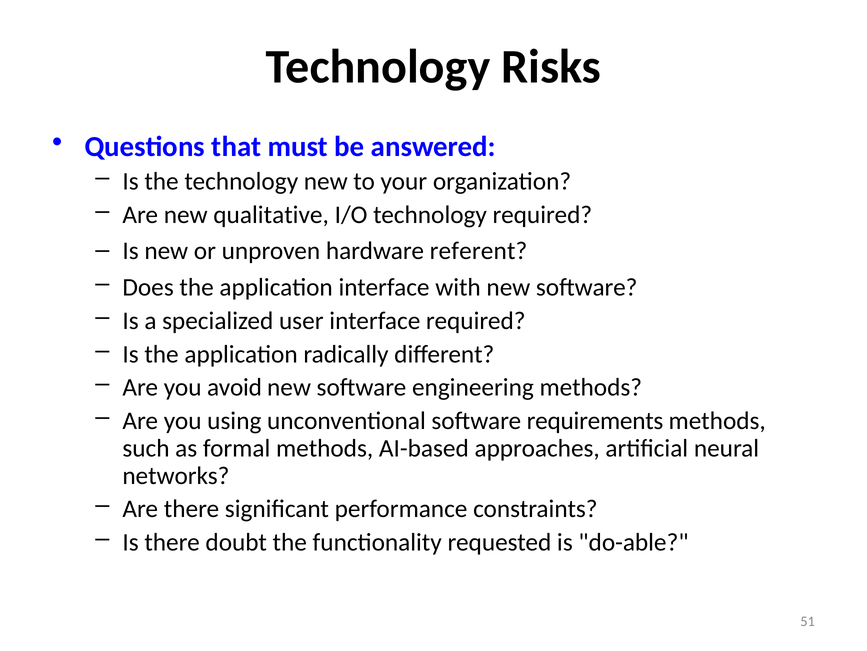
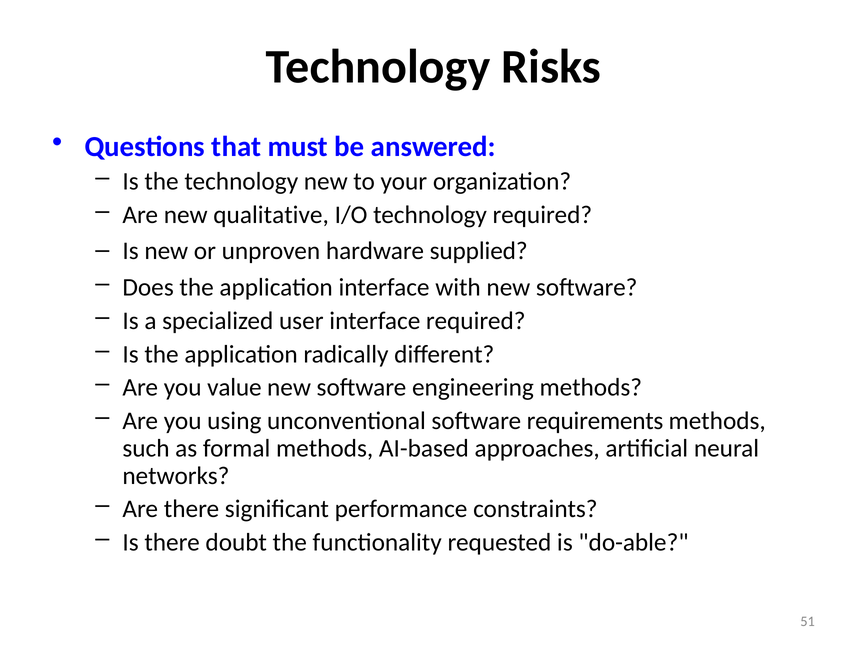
referent: referent -> supplied (479, 251)
avoid: avoid -> value (234, 387)
